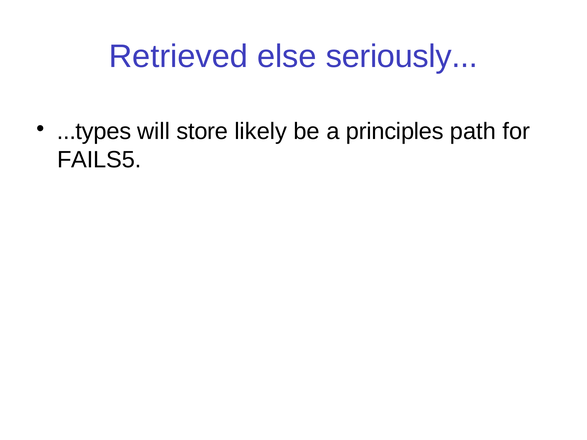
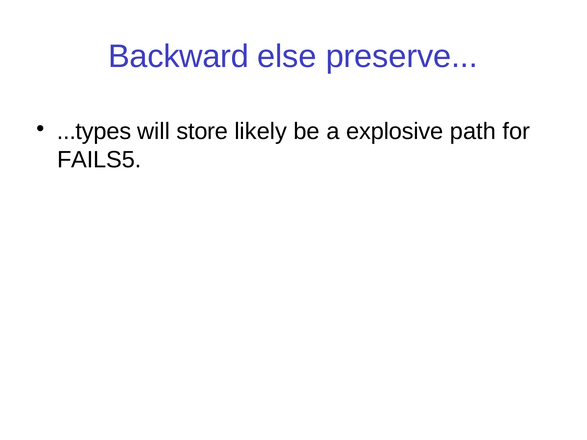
Retrieved: Retrieved -> Backward (179, 57)
seriously: seriously -> preserve (402, 57)
principles: principles -> explosive (395, 131)
